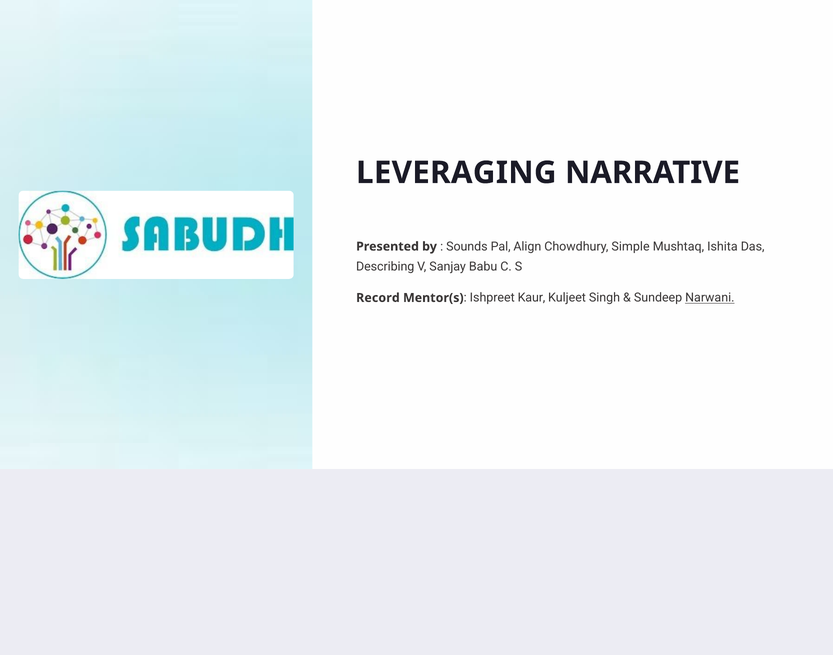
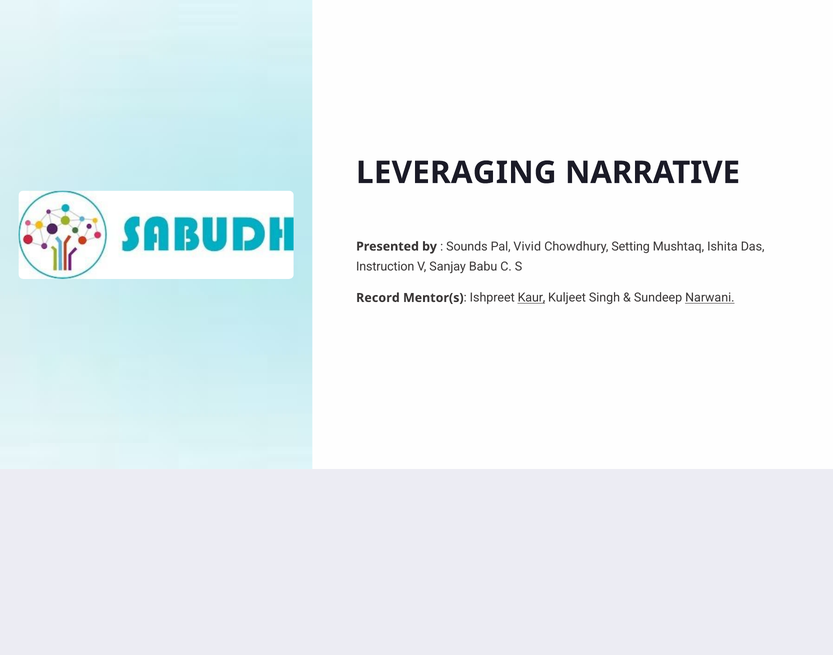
Align: Align -> Vivid (527, 247)
Simple: Simple -> Setting (631, 247)
Describing: Describing -> Instruction (385, 267)
Kaur underline: none -> present (531, 298)
